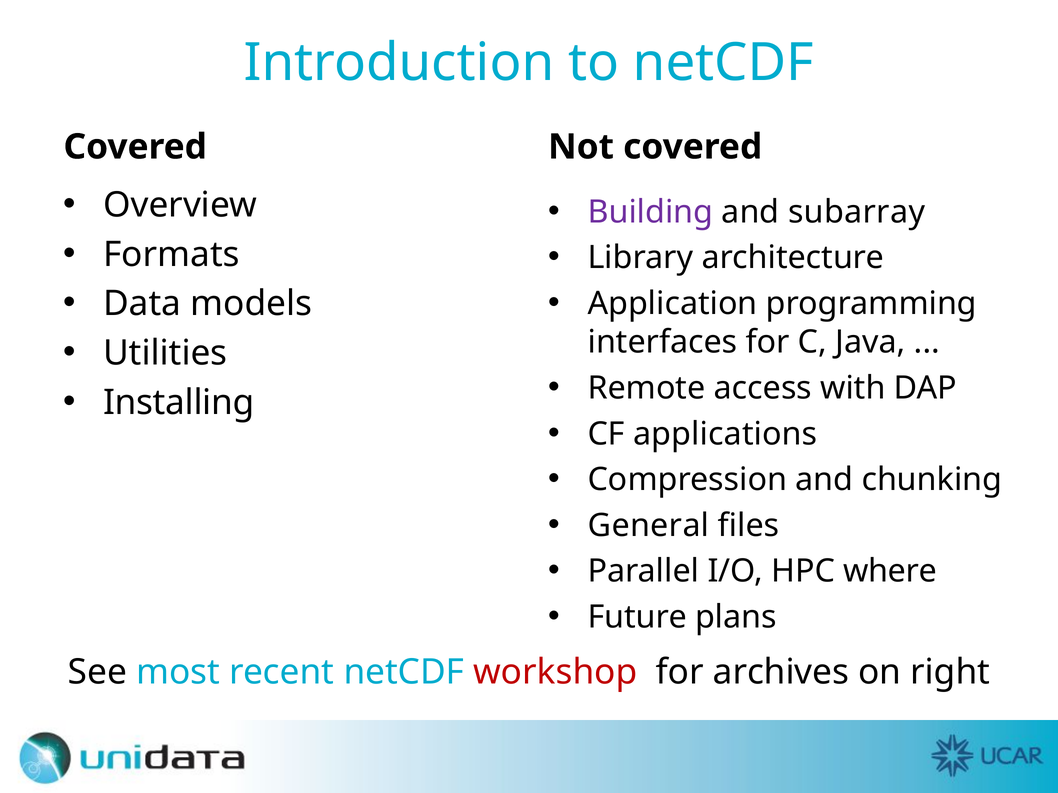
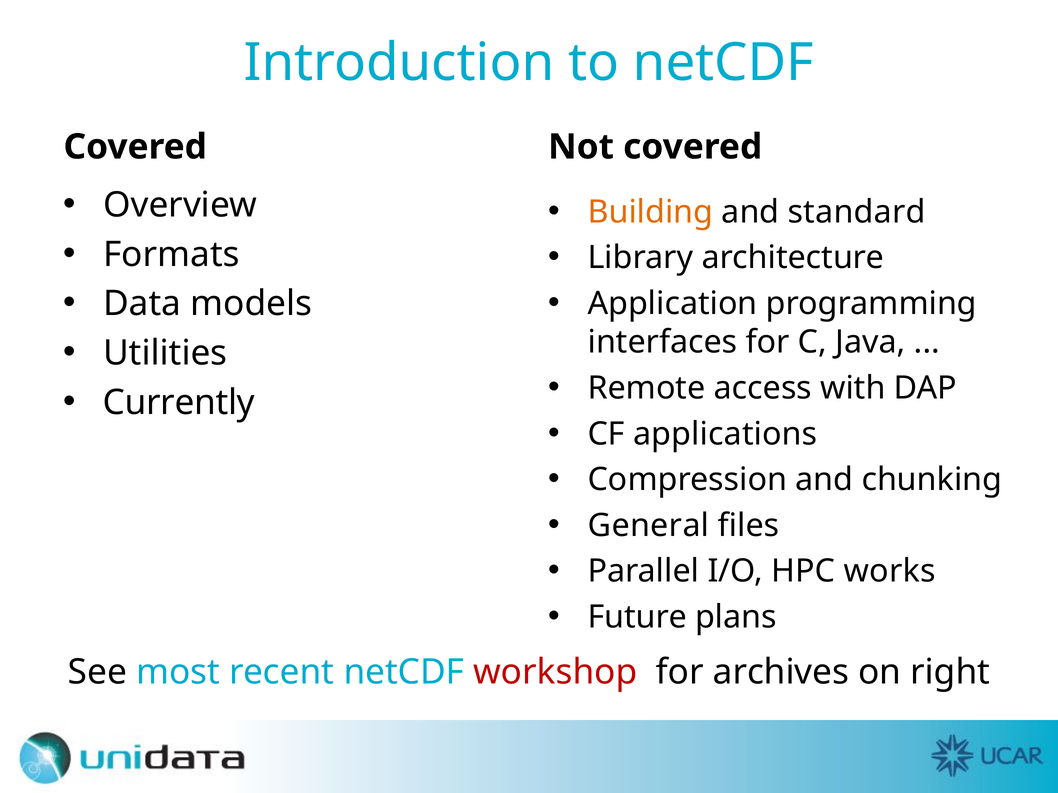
Building colour: purple -> orange (650, 212)
subarray: subarray -> standard (857, 212)
Installing: Installing -> Currently (179, 403)
where: where -> works (890, 572)
